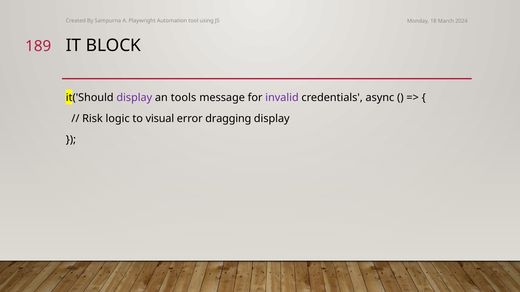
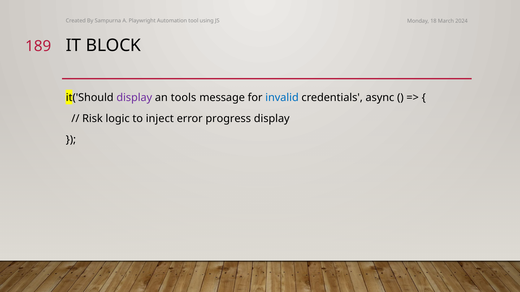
invalid colour: purple -> blue (282, 98)
visual: visual -> inject (160, 119)
dragging: dragging -> progress (228, 119)
